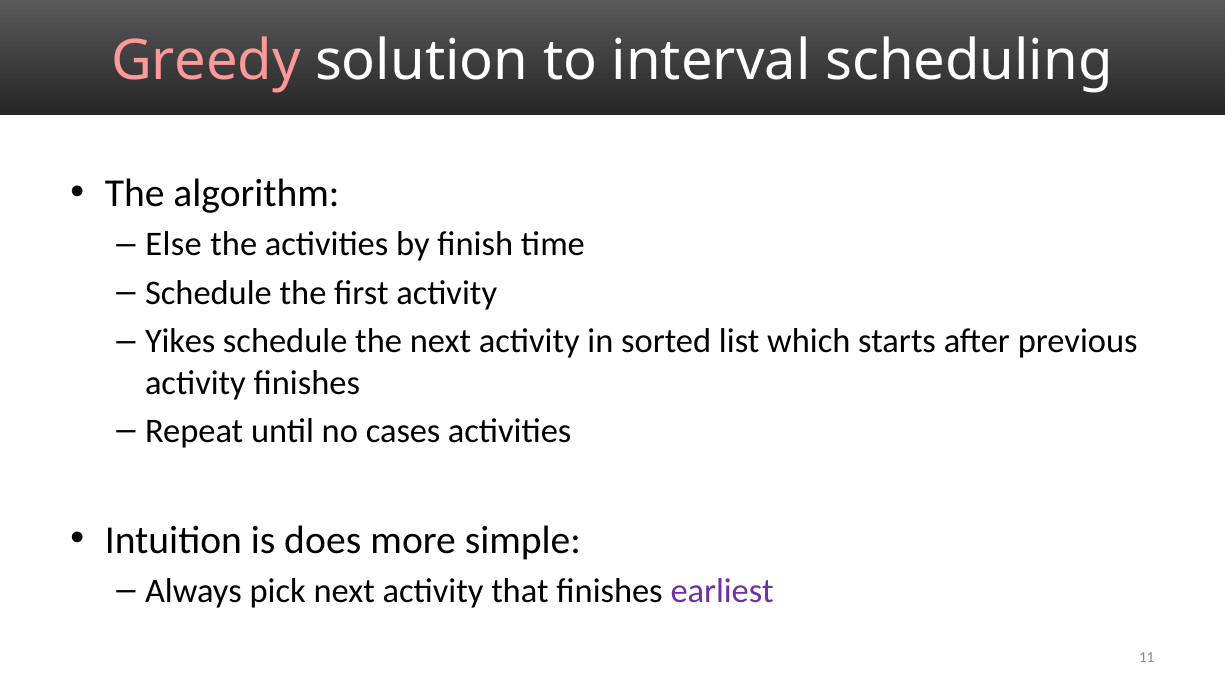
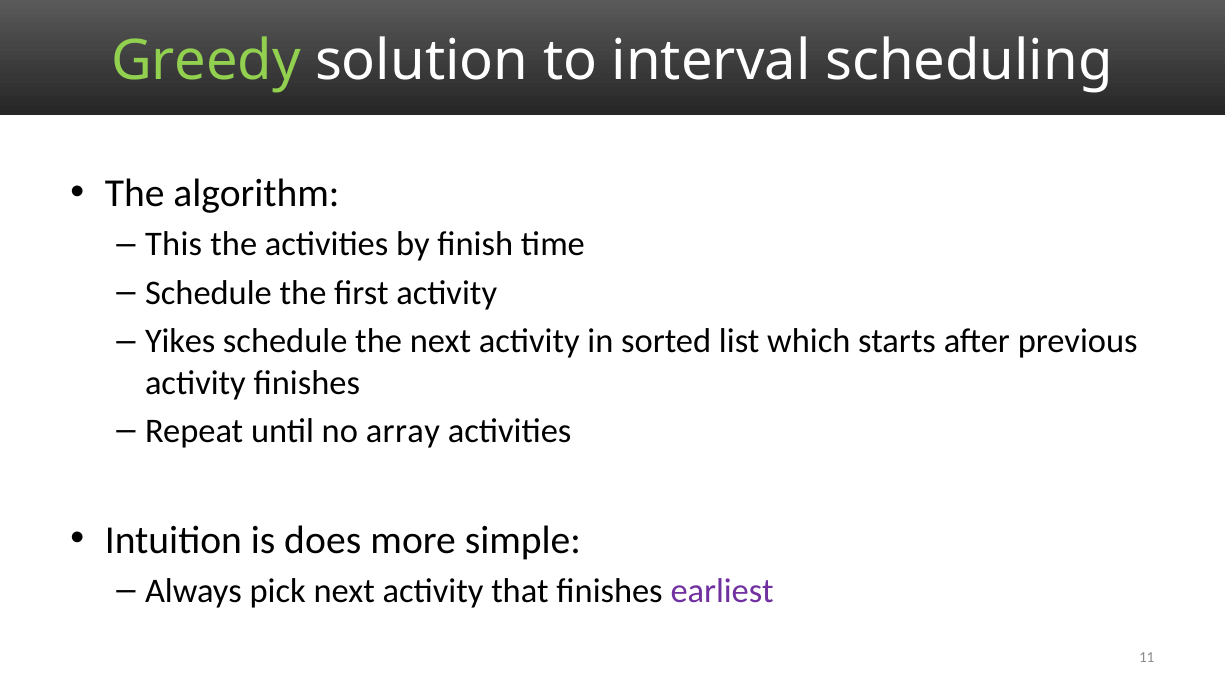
Greedy colour: pink -> light green (206, 61)
Else: Else -> This (174, 244)
cases: cases -> array (403, 431)
